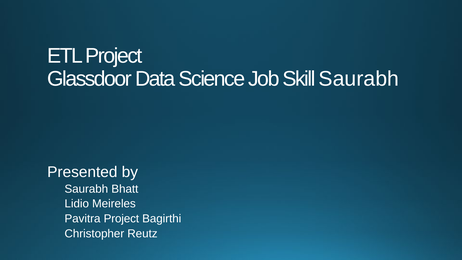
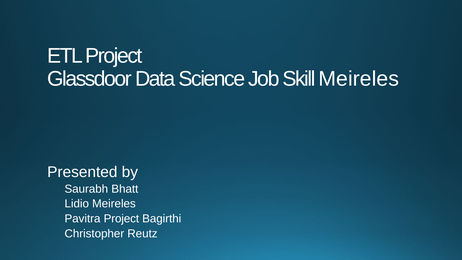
Skill Saurabh: Saurabh -> Meireles (359, 79)
